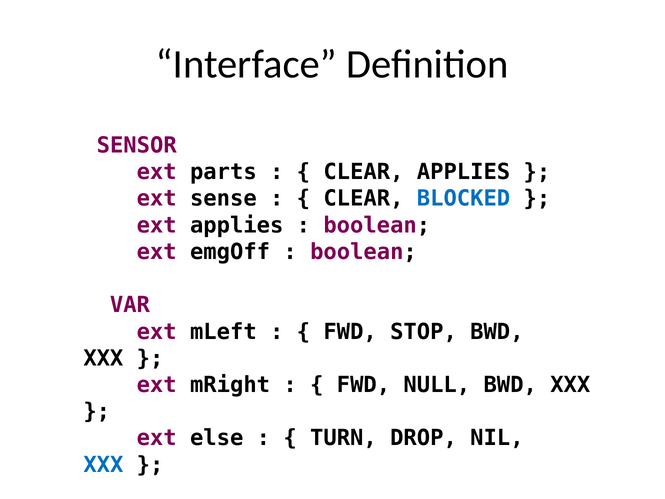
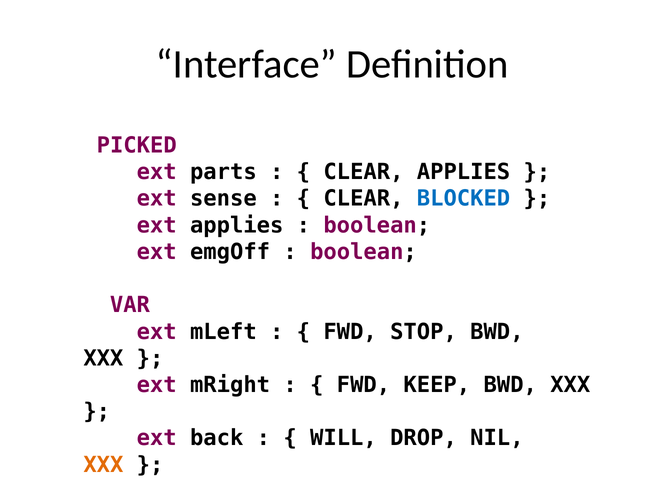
SENSOR: SENSOR -> PICKED (137, 145)
NULL: NULL -> KEEP (437, 385)
else: else -> back (217, 438)
TURN: TURN -> WILL (343, 438)
XXX colour: blue -> orange (103, 465)
